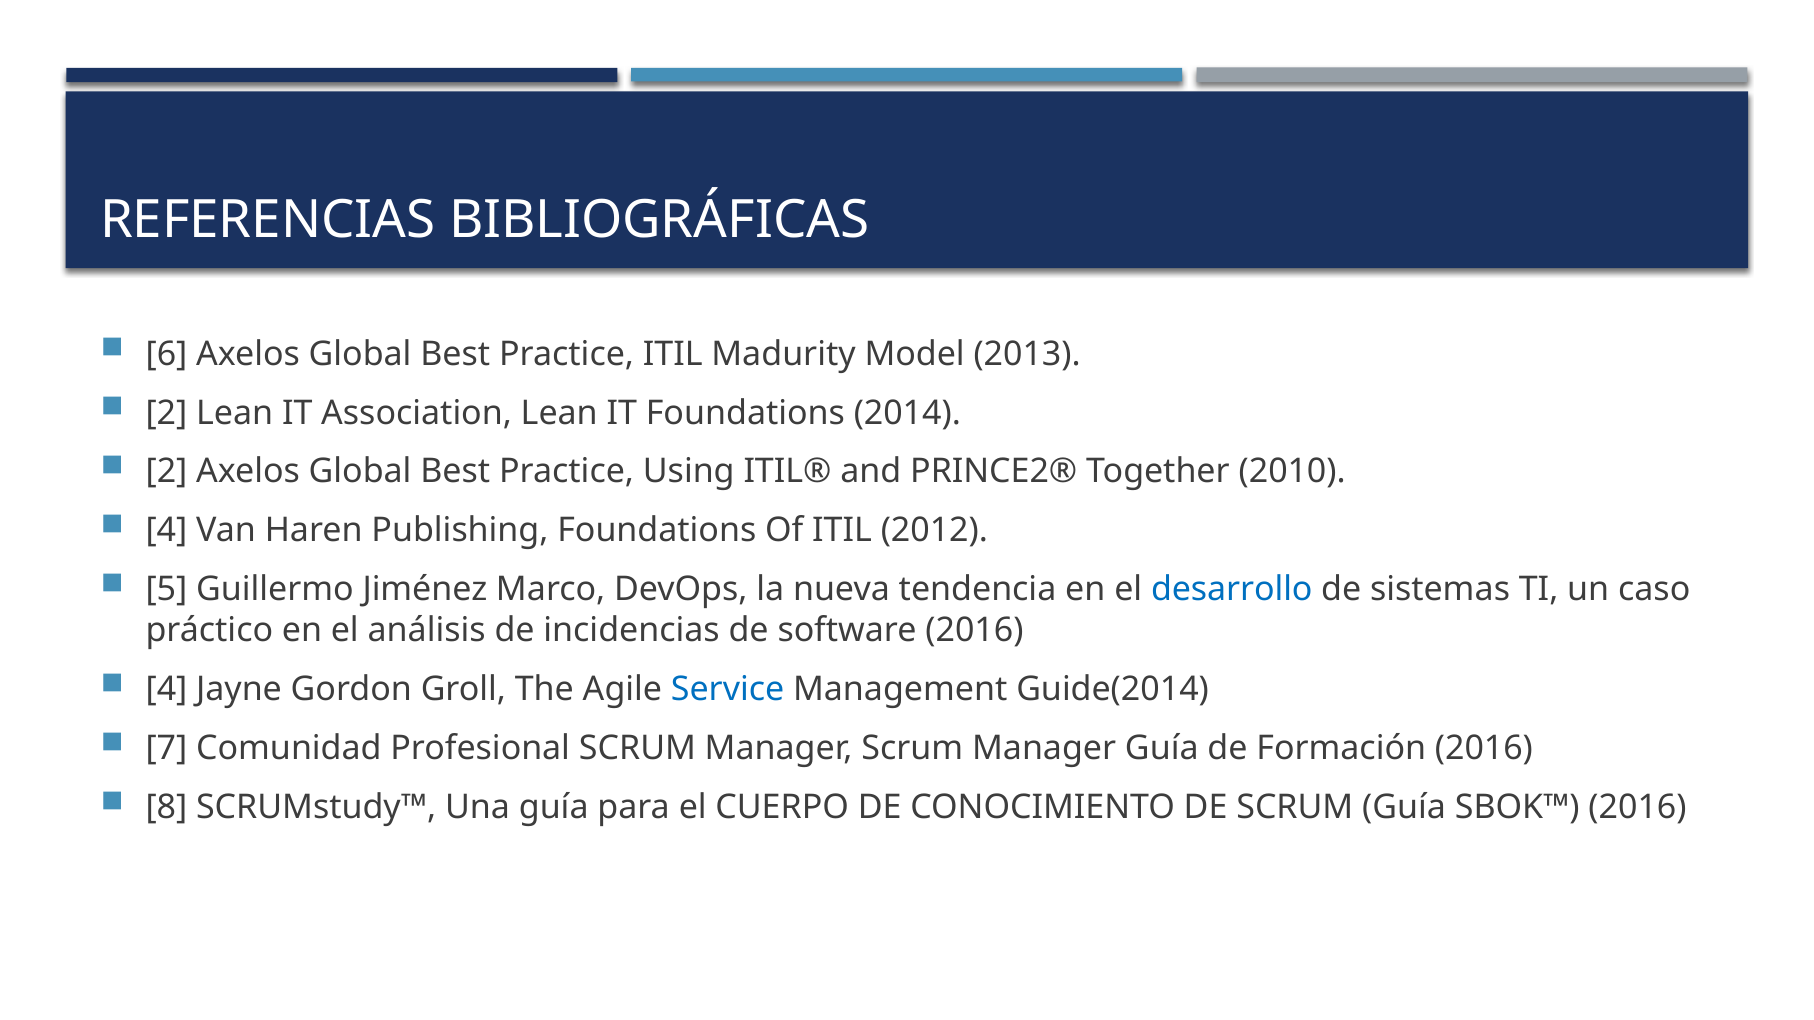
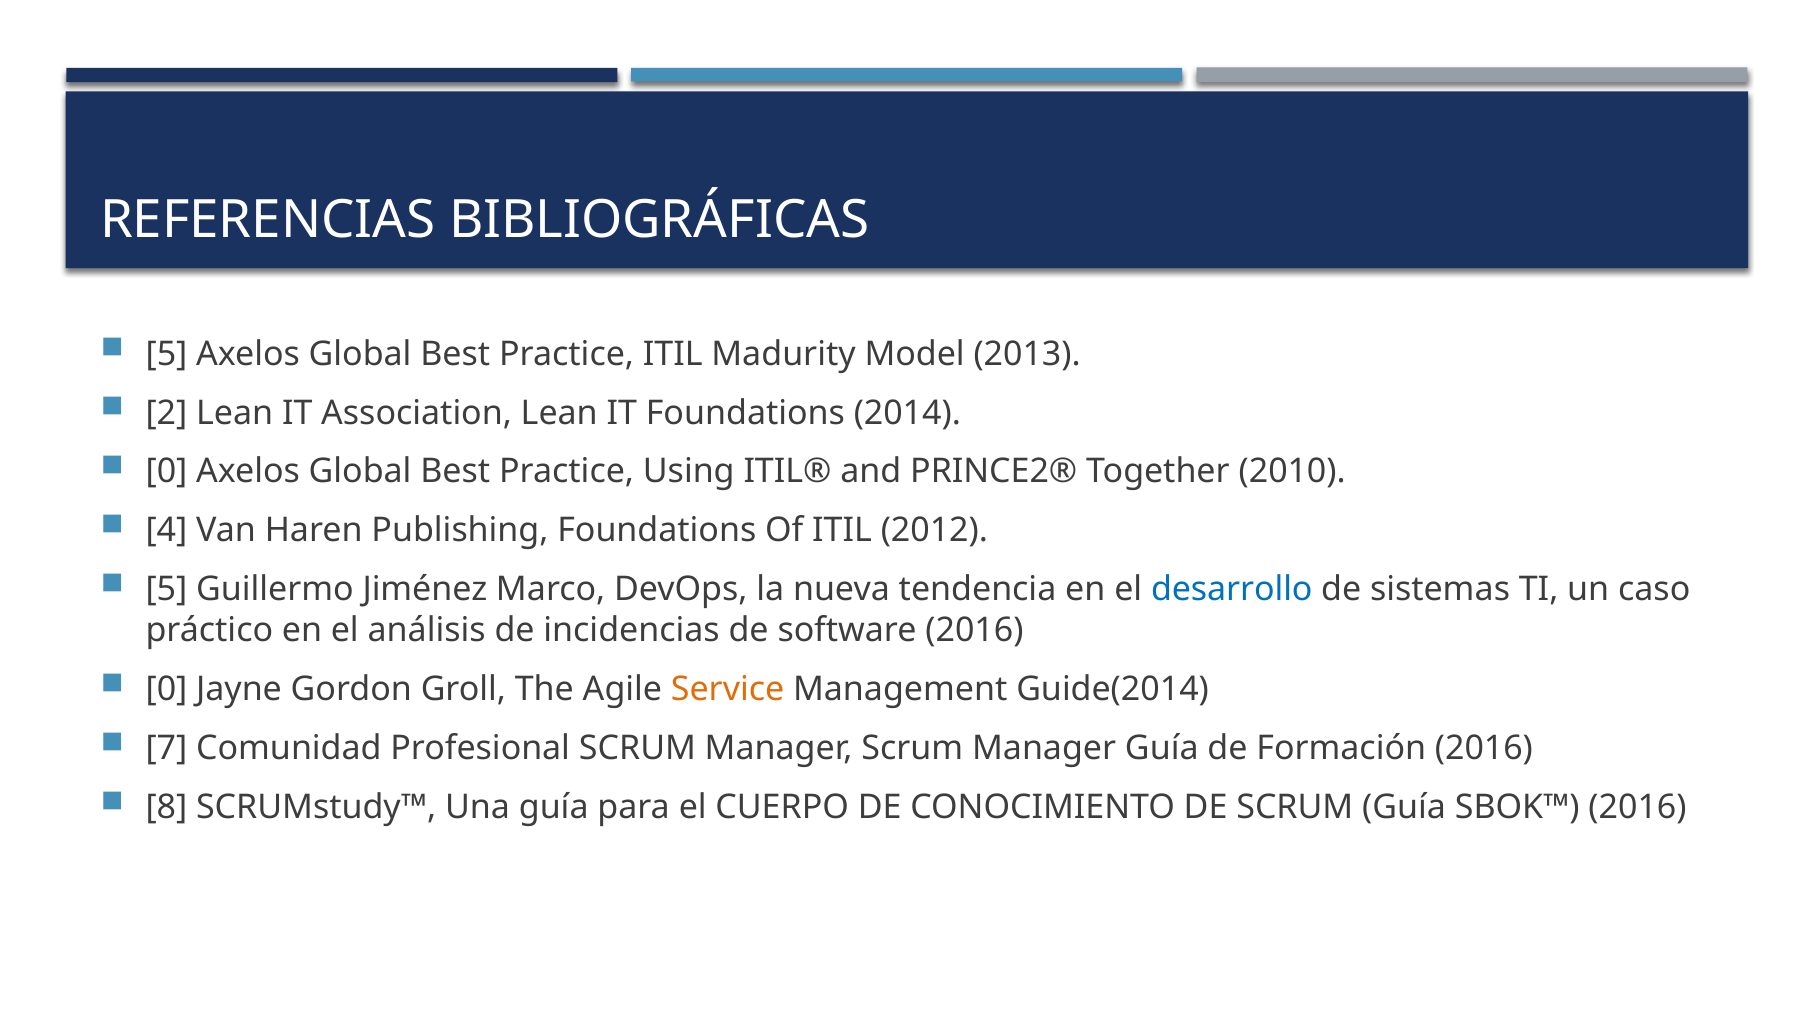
6: 6 -> 5 (166, 354)
2: 2 -> 0 (166, 472)
4: 4 -> 0 (166, 690)
Service colour: blue -> orange (728, 690)
